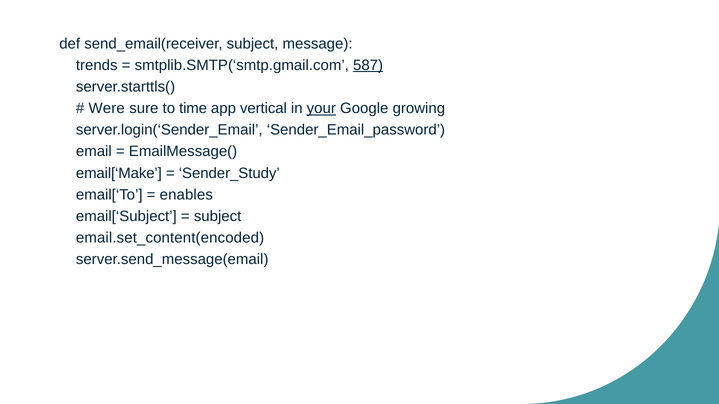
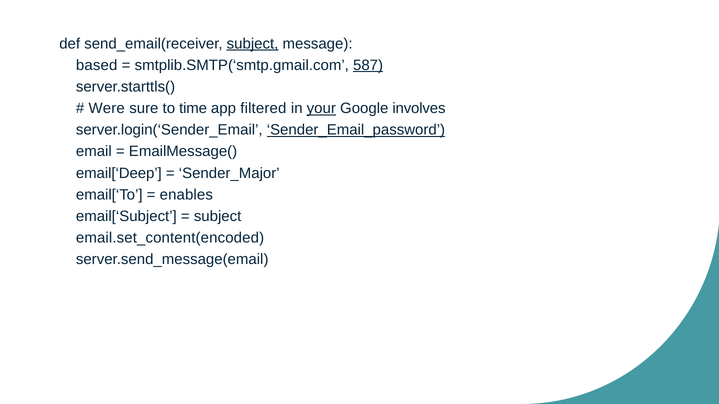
subject underline: none -> present (253, 44)
trends: trends -> based (97, 65)
vertical: vertical -> filtered (263, 109)
growing: growing -> involves (419, 109)
Sender_Email_password underline: none -> present (356, 130)
email[‘Make: email[‘Make -> email[‘Deep (119, 173)
Sender_Study: Sender_Study -> Sender_Major (229, 173)
